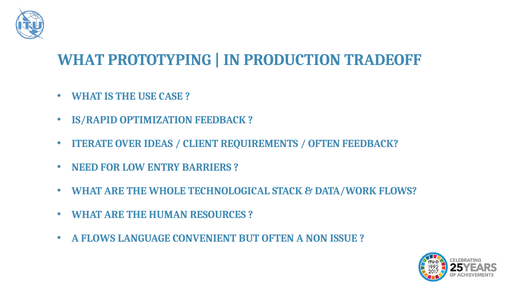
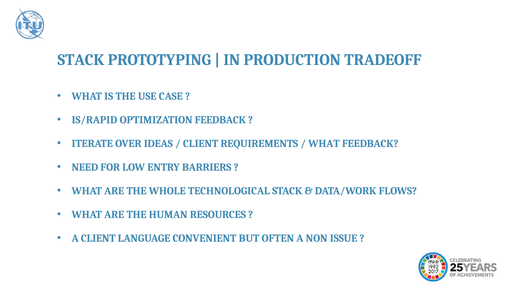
WHAT: WHAT -> STACK (81, 60)
OFTEN: OFTEN -> WHAT (324, 143)
A FLOWS: FLOWS -> CLIENT (98, 238)
